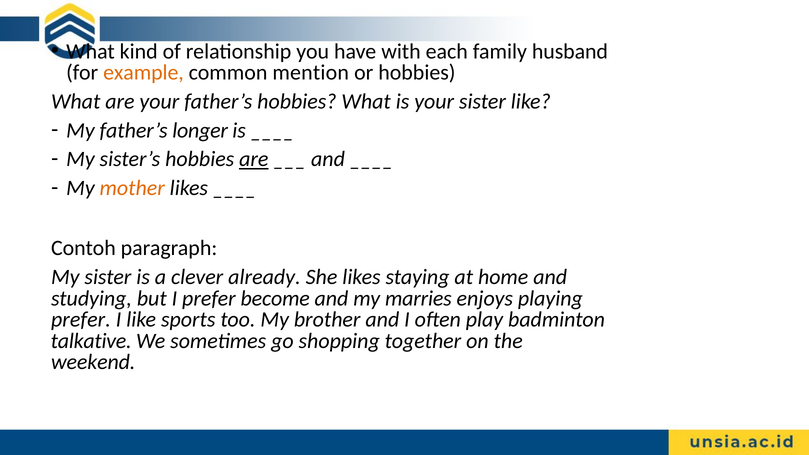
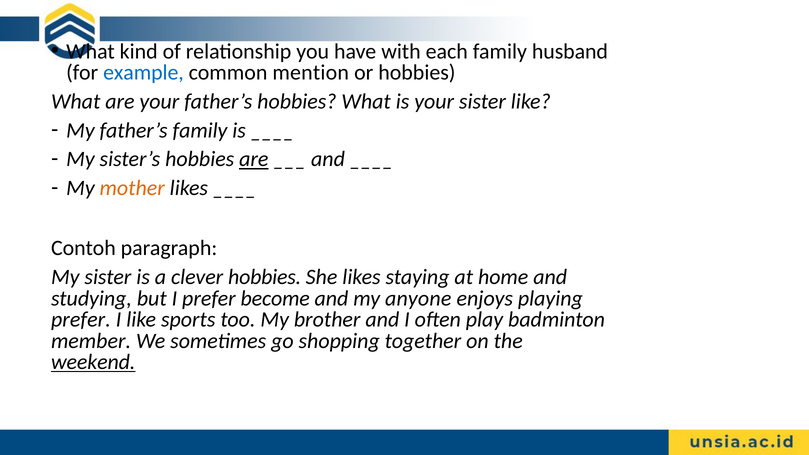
example colour: orange -> blue (143, 73)
father’s longer: longer -> family (200, 130)
clever already: already -> hobbies (265, 277)
marries: marries -> anyone (418, 298)
talkative: talkative -> member (91, 341)
weekend underline: none -> present (93, 362)
